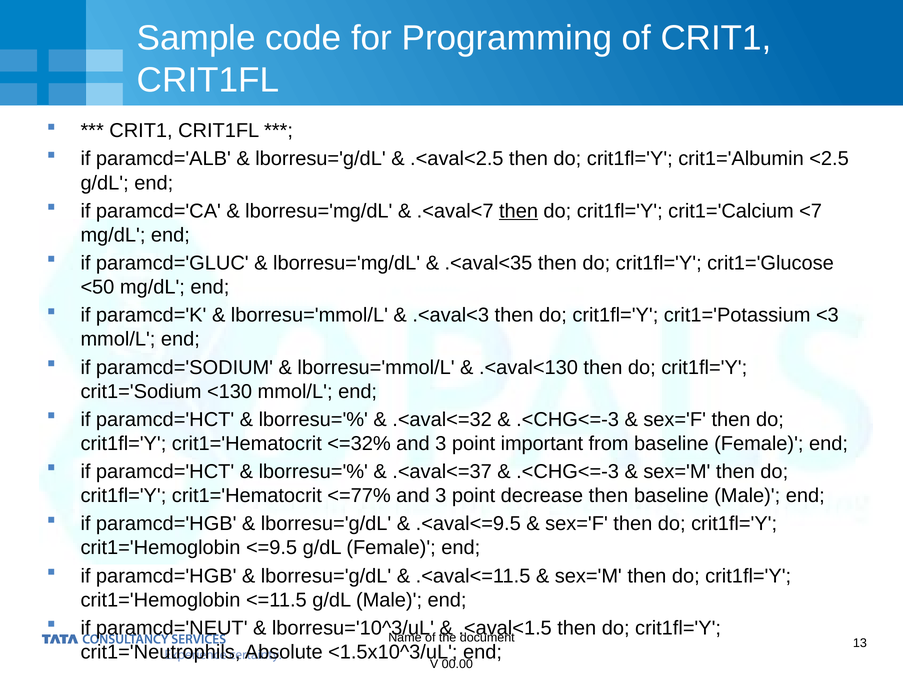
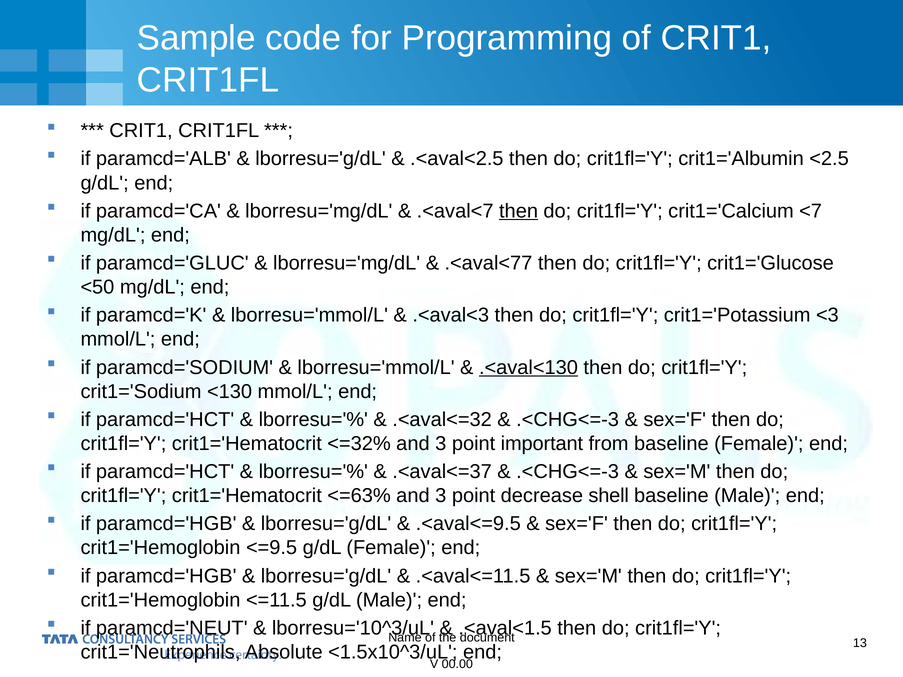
.<aval<35: .<aval<35 -> .<aval<77 (488, 263)
.<aval<130 underline: none -> present (528, 368)
<=77%: <=77% -> <=63% (359, 496)
decrease then: then -> shell (609, 496)
